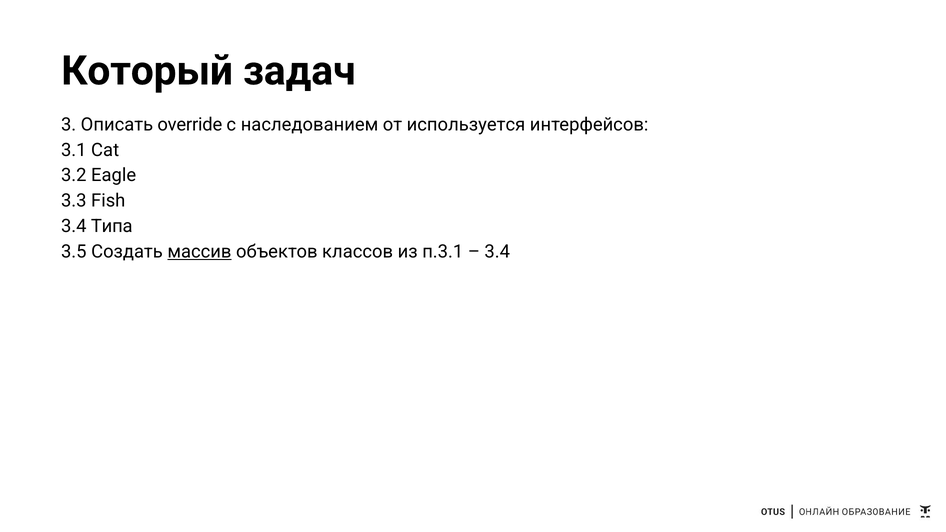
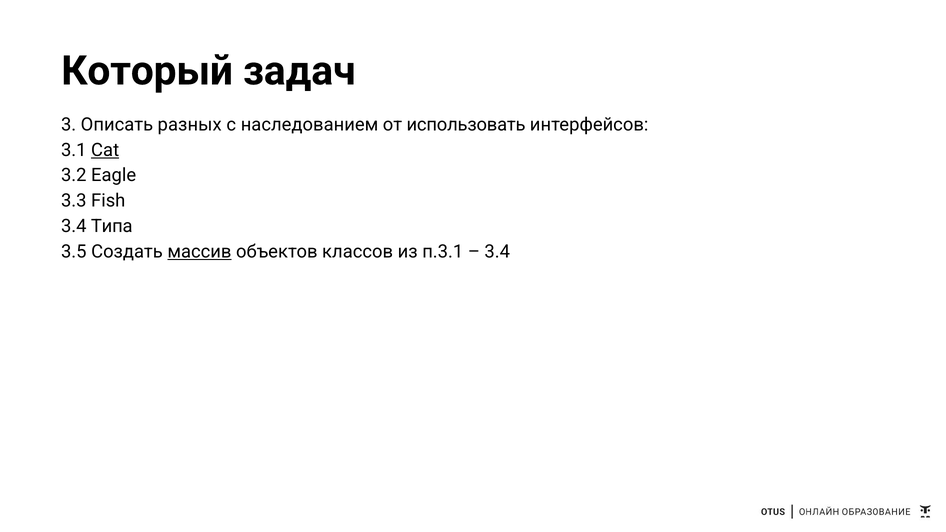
override: override -> разных (190, 125)
используется: используется -> использовать (466, 125)
Cat underline: none -> present (105, 150)
